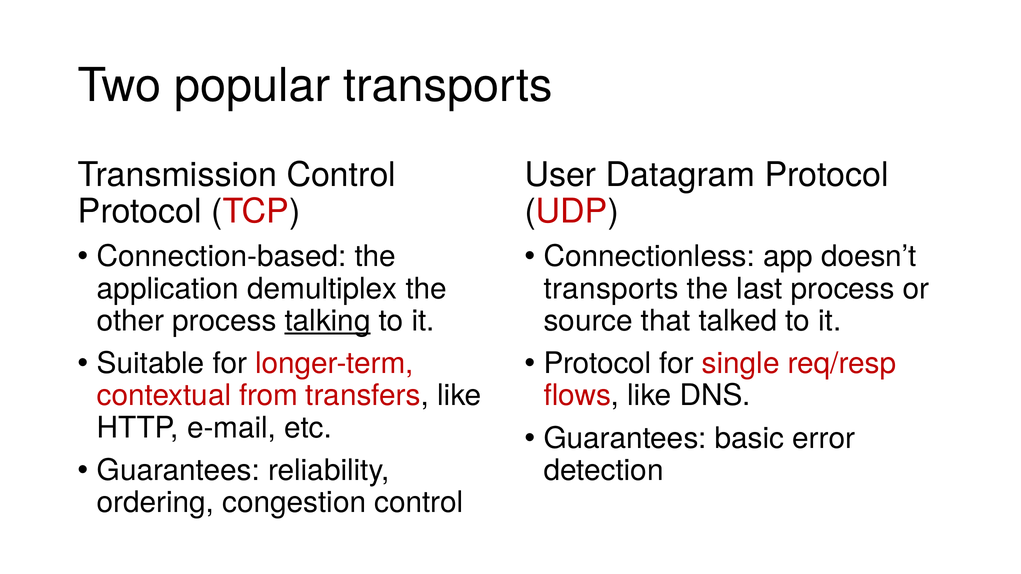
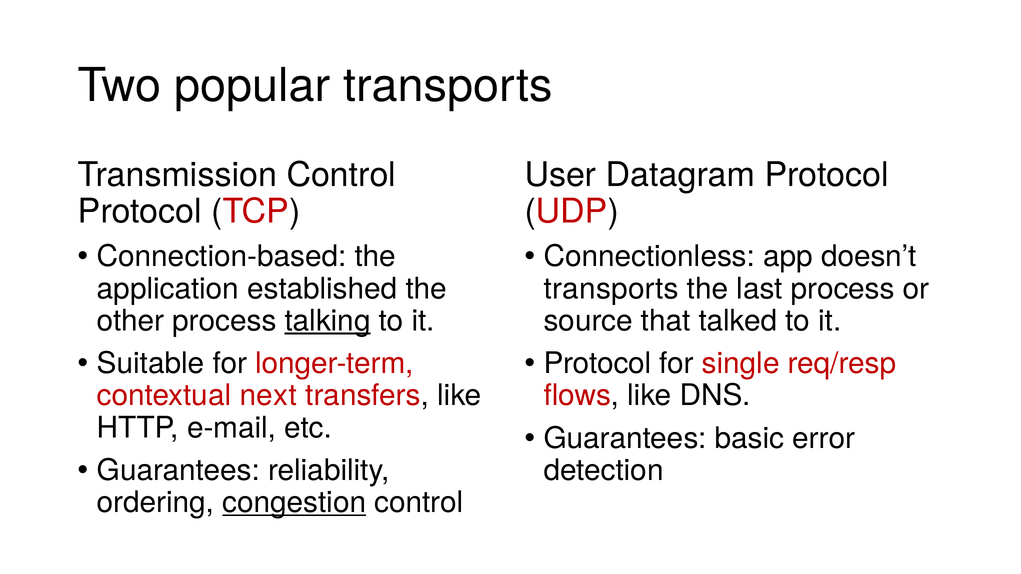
demultiplex: demultiplex -> established (322, 289)
from: from -> next (268, 396)
congestion underline: none -> present (294, 503)
